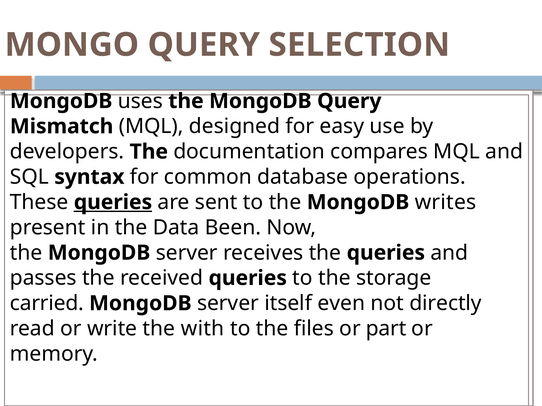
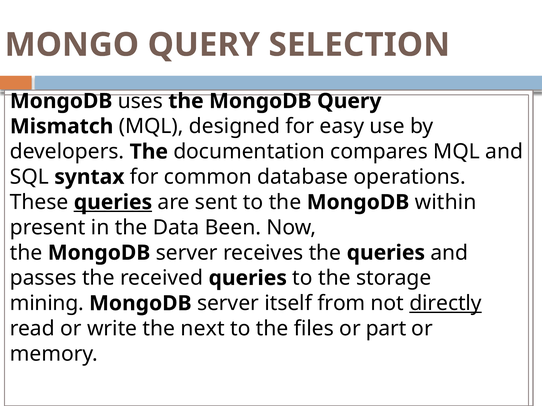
writes: writes -> within (446, 202)
carried: carried -> mining (47, 304)
even: even -> from (341, 304)
directly underline: none -> present (446, 304)
with: with -> next (203, 329)
